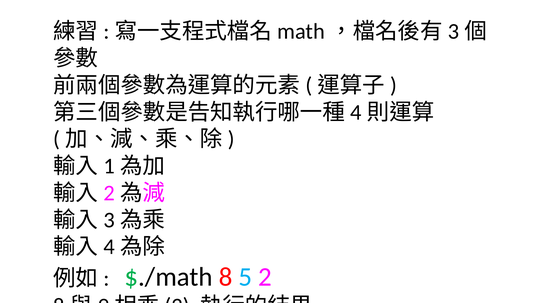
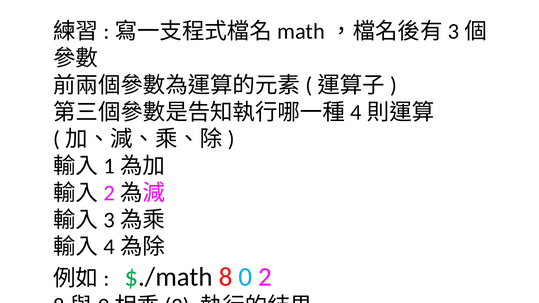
5: 5 -> 0 (245, 277)
